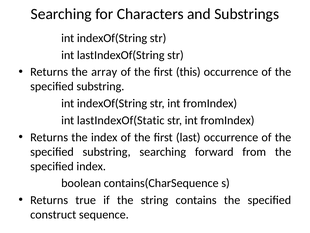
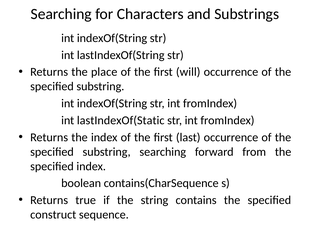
array: array -> place (104, 72)
this: this -> will (188, 72)
